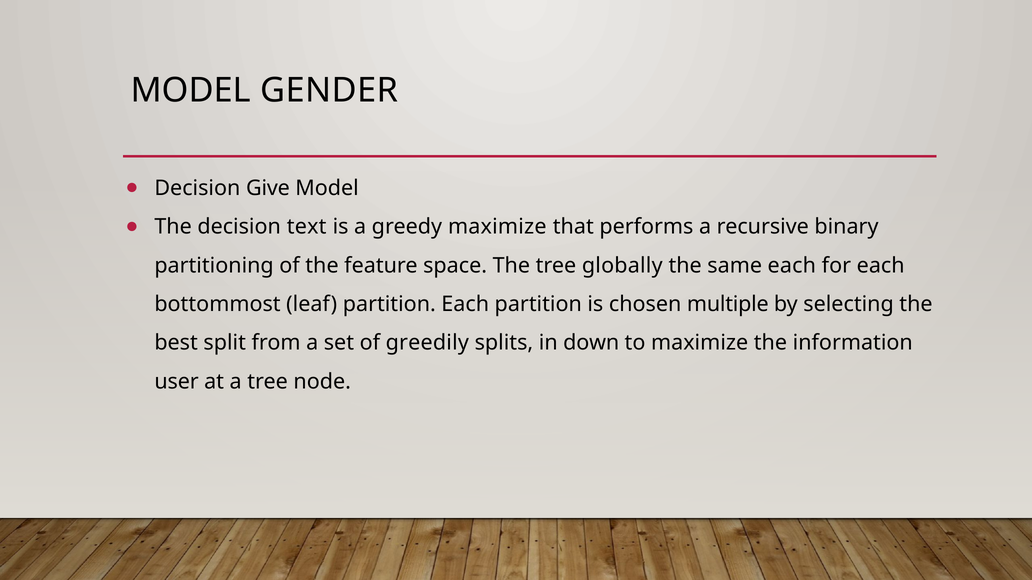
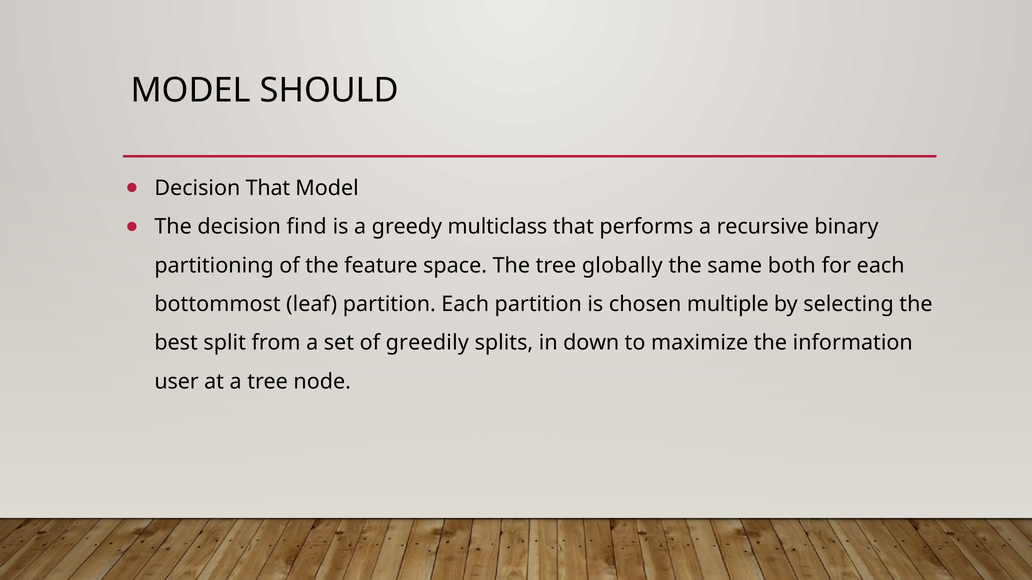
GENDER: GENDER -> SHOULD (329, 90)
Decision Give: Give -> That (268, 188)
text: text -> find (307, 227)
greedy maximize: maximize -> multiclass (497, 227)
same each: each -> both (792, 266)
